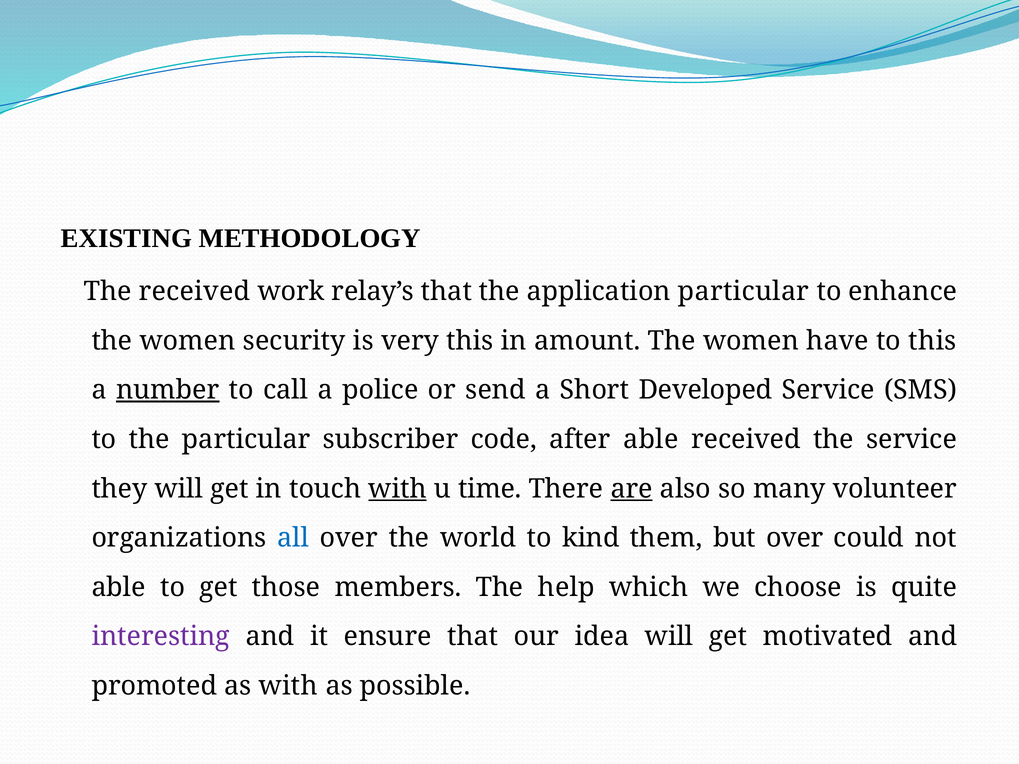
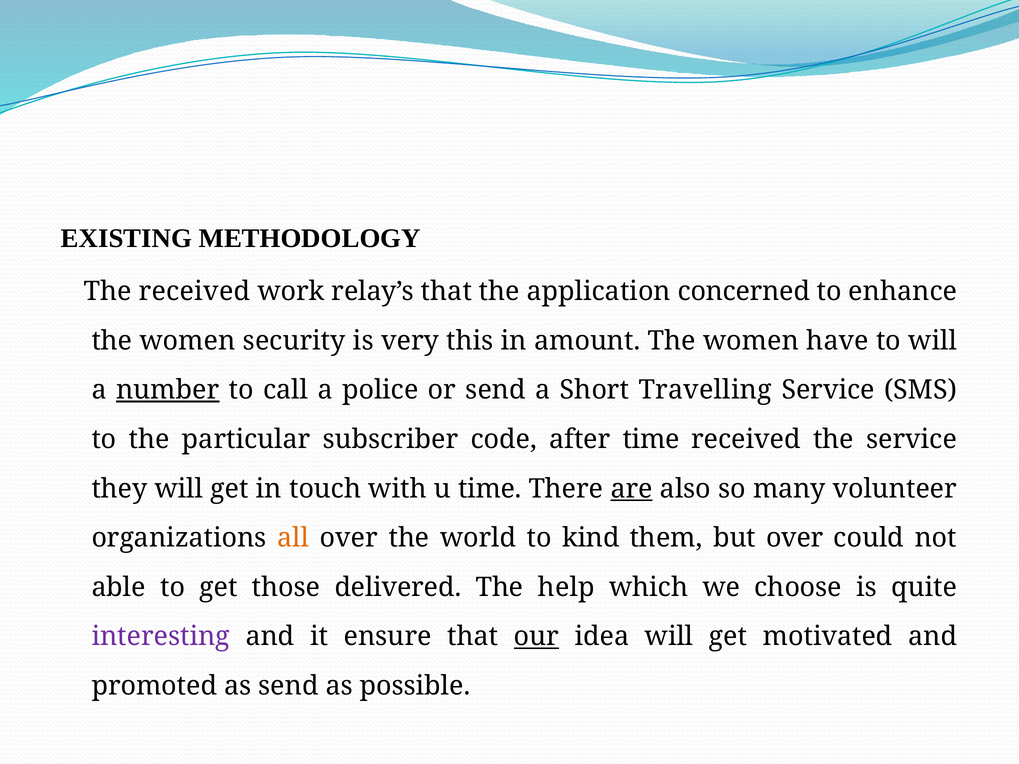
application particular: particular -> concerned (744, 291)
to this: this -> will (933, 341)
Developed: Developed -> Travelling (705, 390)
after able: able -> time (651, 439)
with underline: present -> none (398, 489)
all colour: blue -> orange (293, 538)
members: members -> delivered (398, 587)
our underline: none -> present (536, 637)
as with: with -> send (288, 686)
